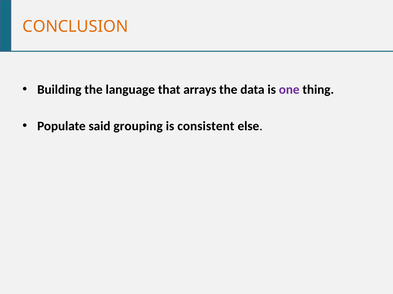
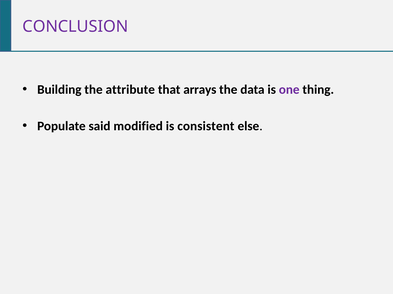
CONCLUSION colour: orange -> purple (75, 27)
language: language -> attribute (130, 90)
grouping: grouping -> modified (138, 126)
